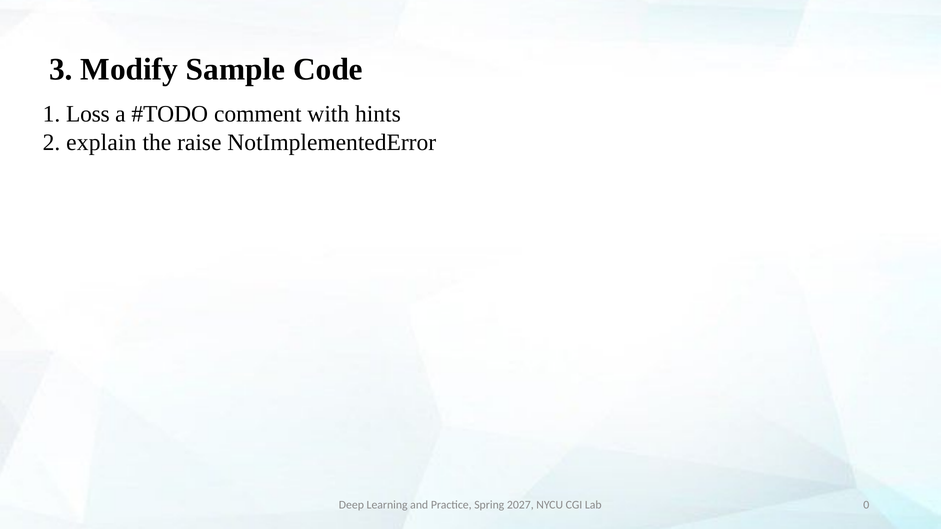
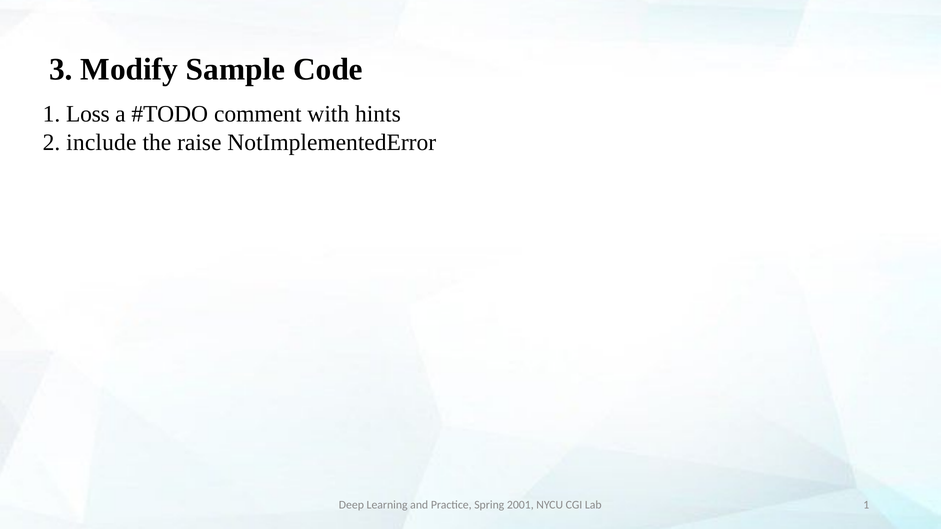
explain: explain -> include (101, 142)
2027: 2027 -> 2001 (520, 505)
Lab 0: 0 -> 1 (866, 505)
